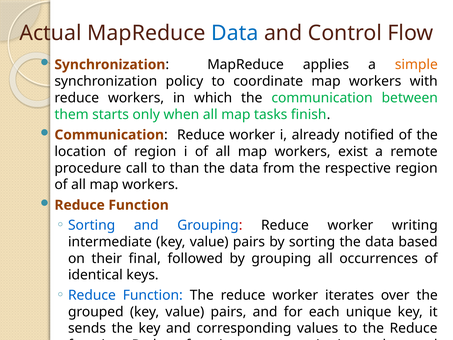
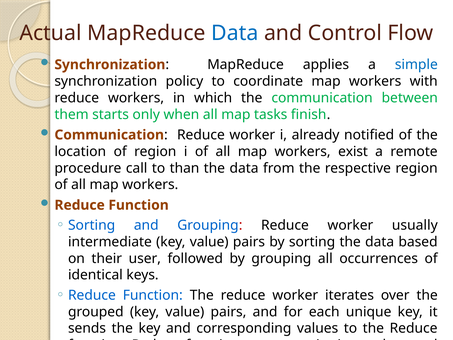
simple colour: orange -> blue (416, 65)
writing: writing -> usually (415, 225)
final: final -> user (145, 258)
